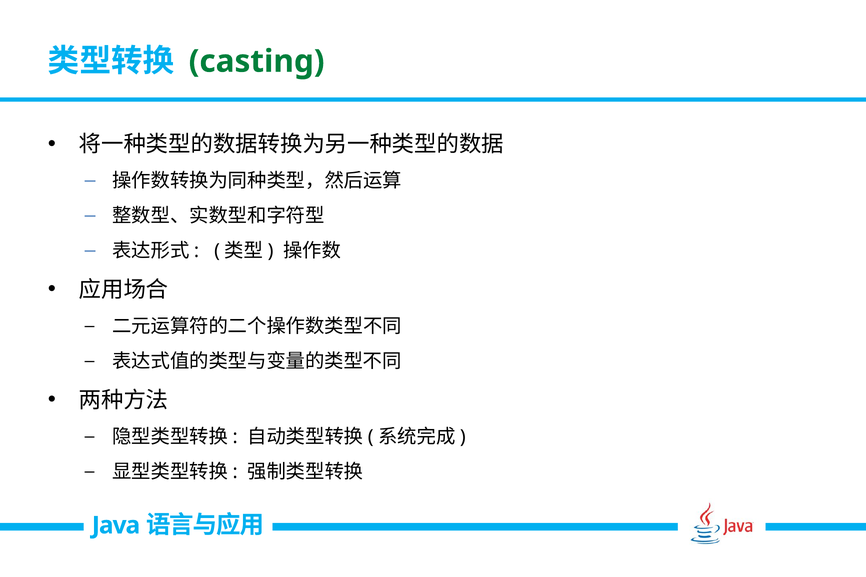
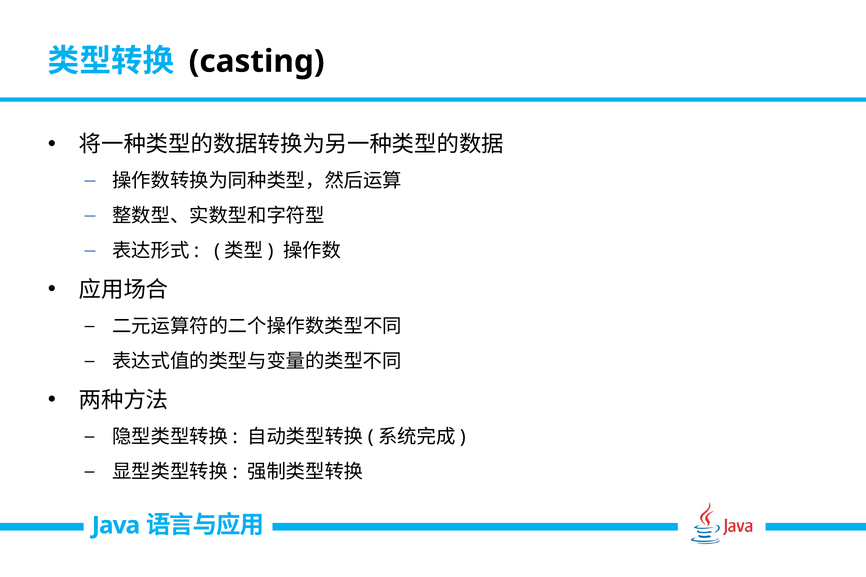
casting colour: green -> black (257, 61)
